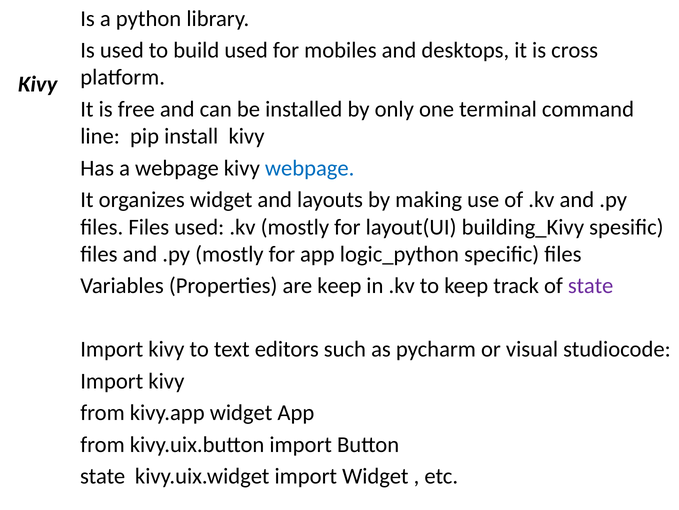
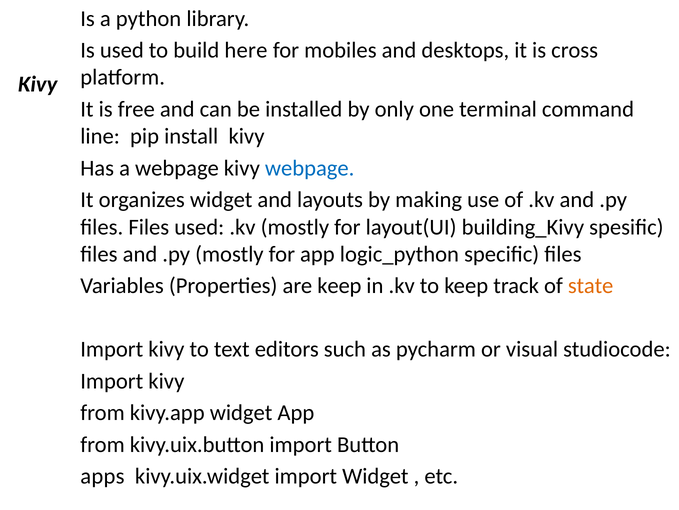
build used: used -> here (246, 50)
state colour: purple -> orange (591, 286)
state: state -> apps (102, 476)
